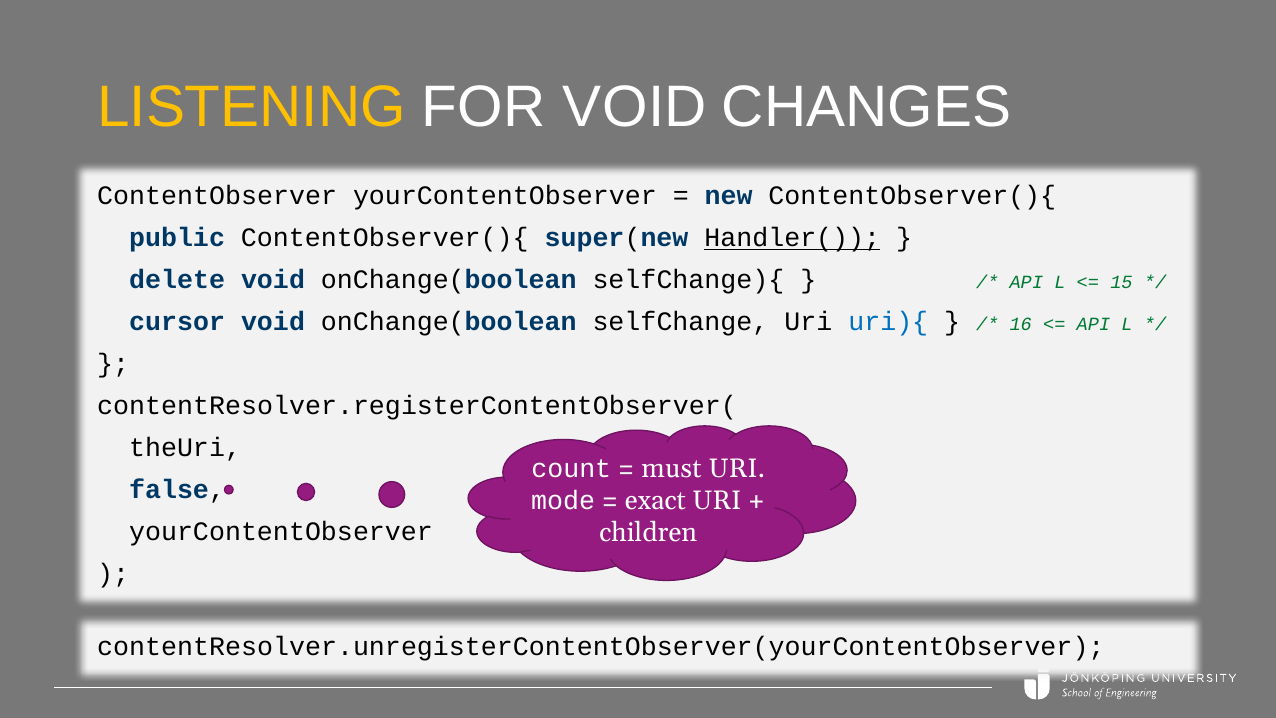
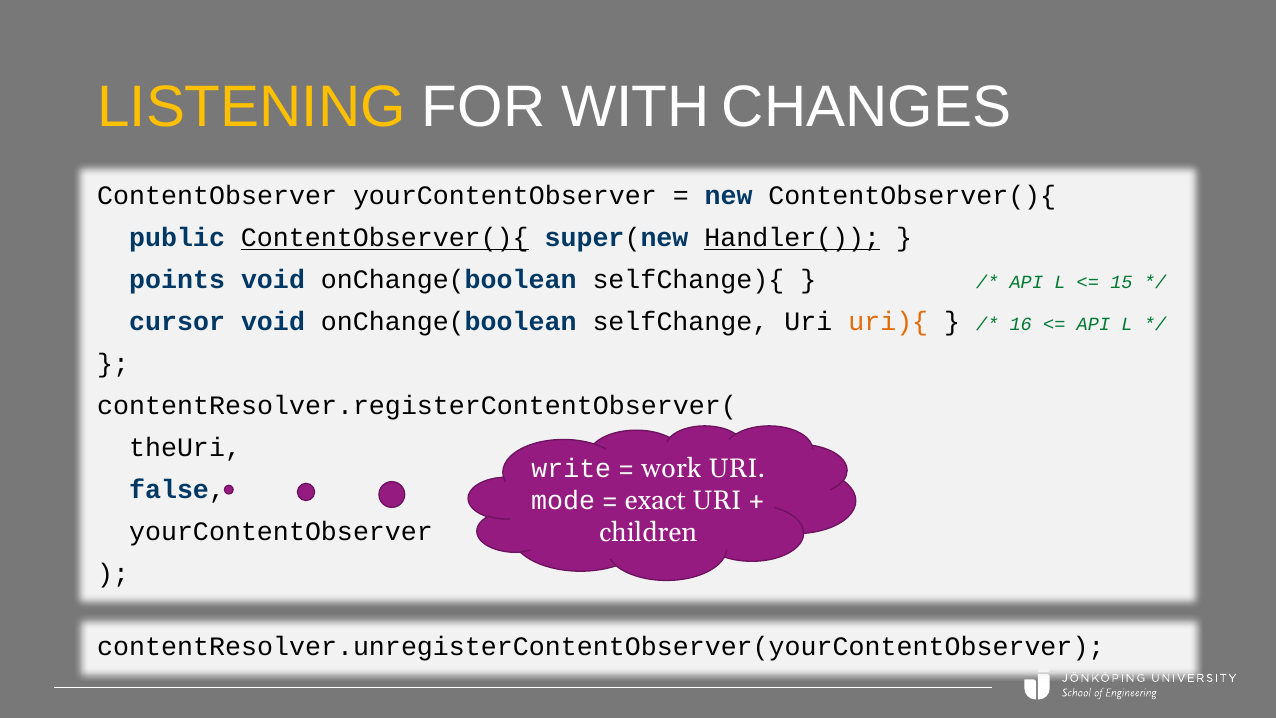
FOR VOID: VOID -> WITH (635, 107)
ContentObserver(){ underline: none -> present (385, 238)
delete: delete -> points (177, 280)
uri){ colour: blue -> orange (888, 322)
count: count -> write (571, 469)
must: must -> work (672, 469)
